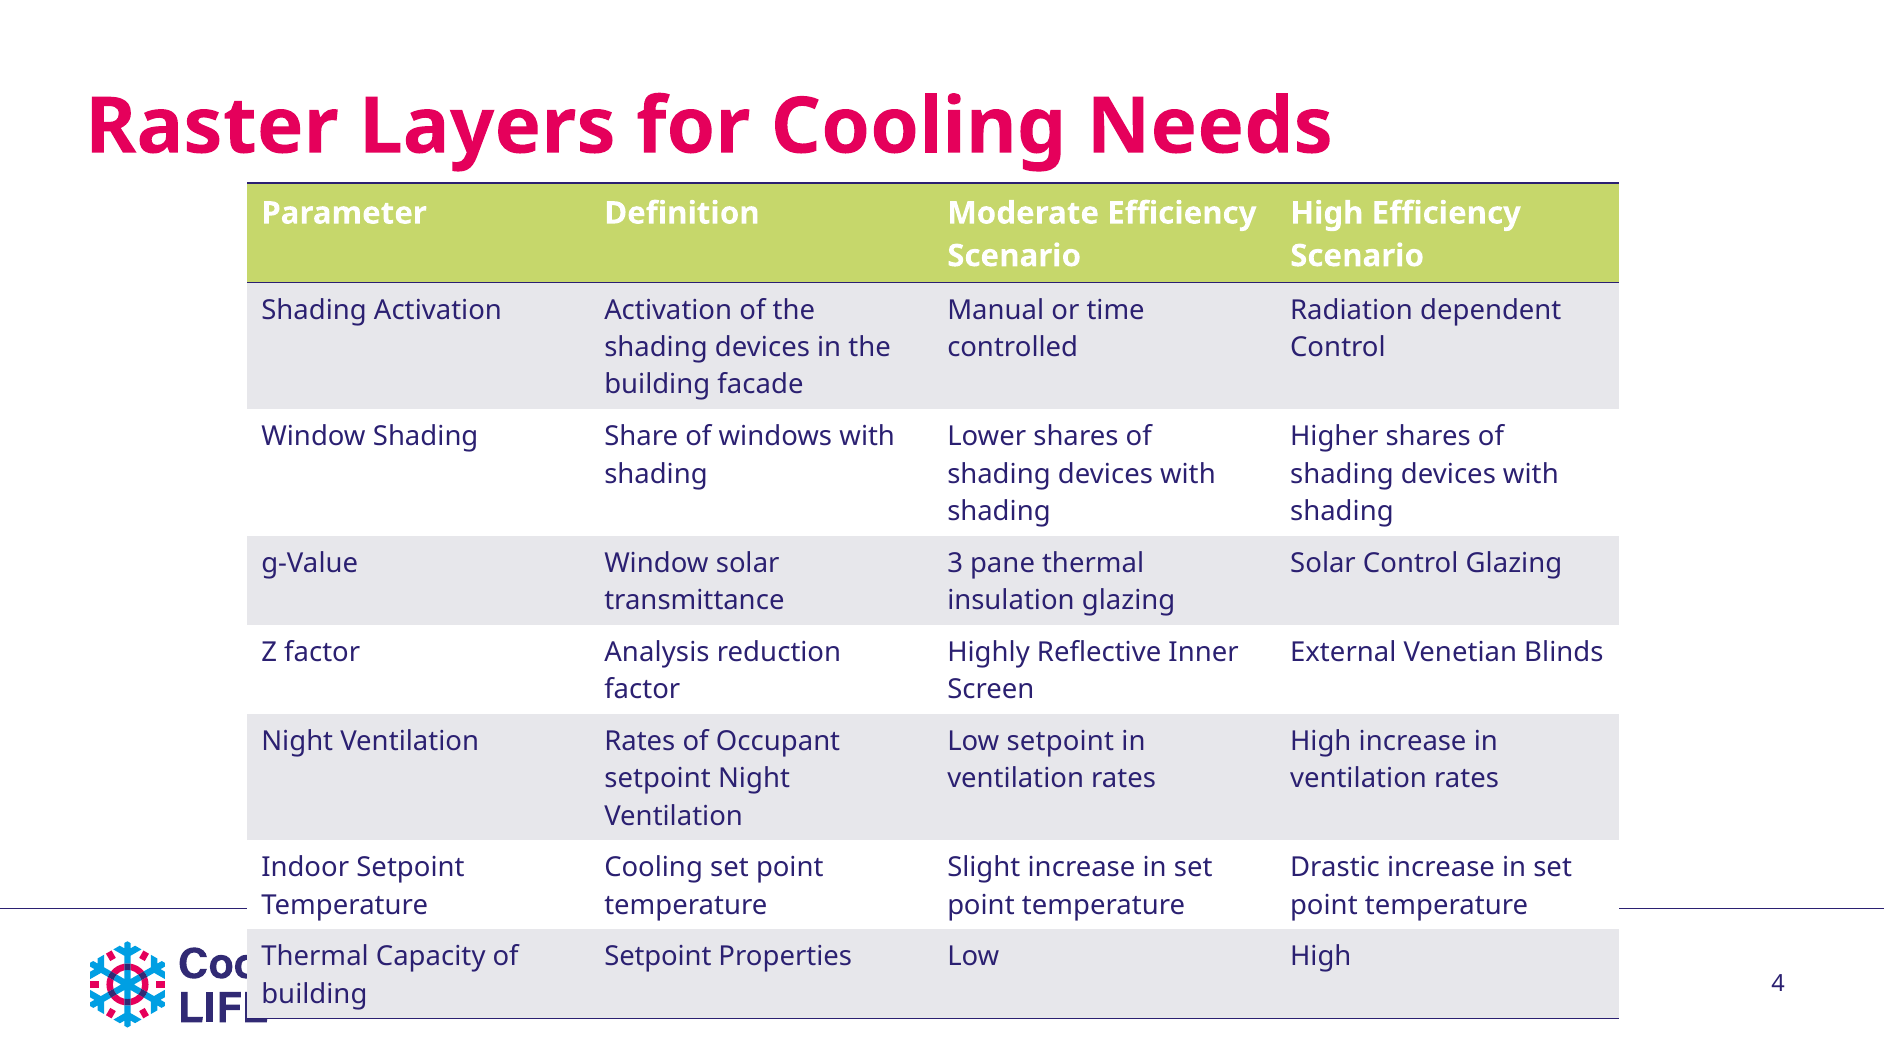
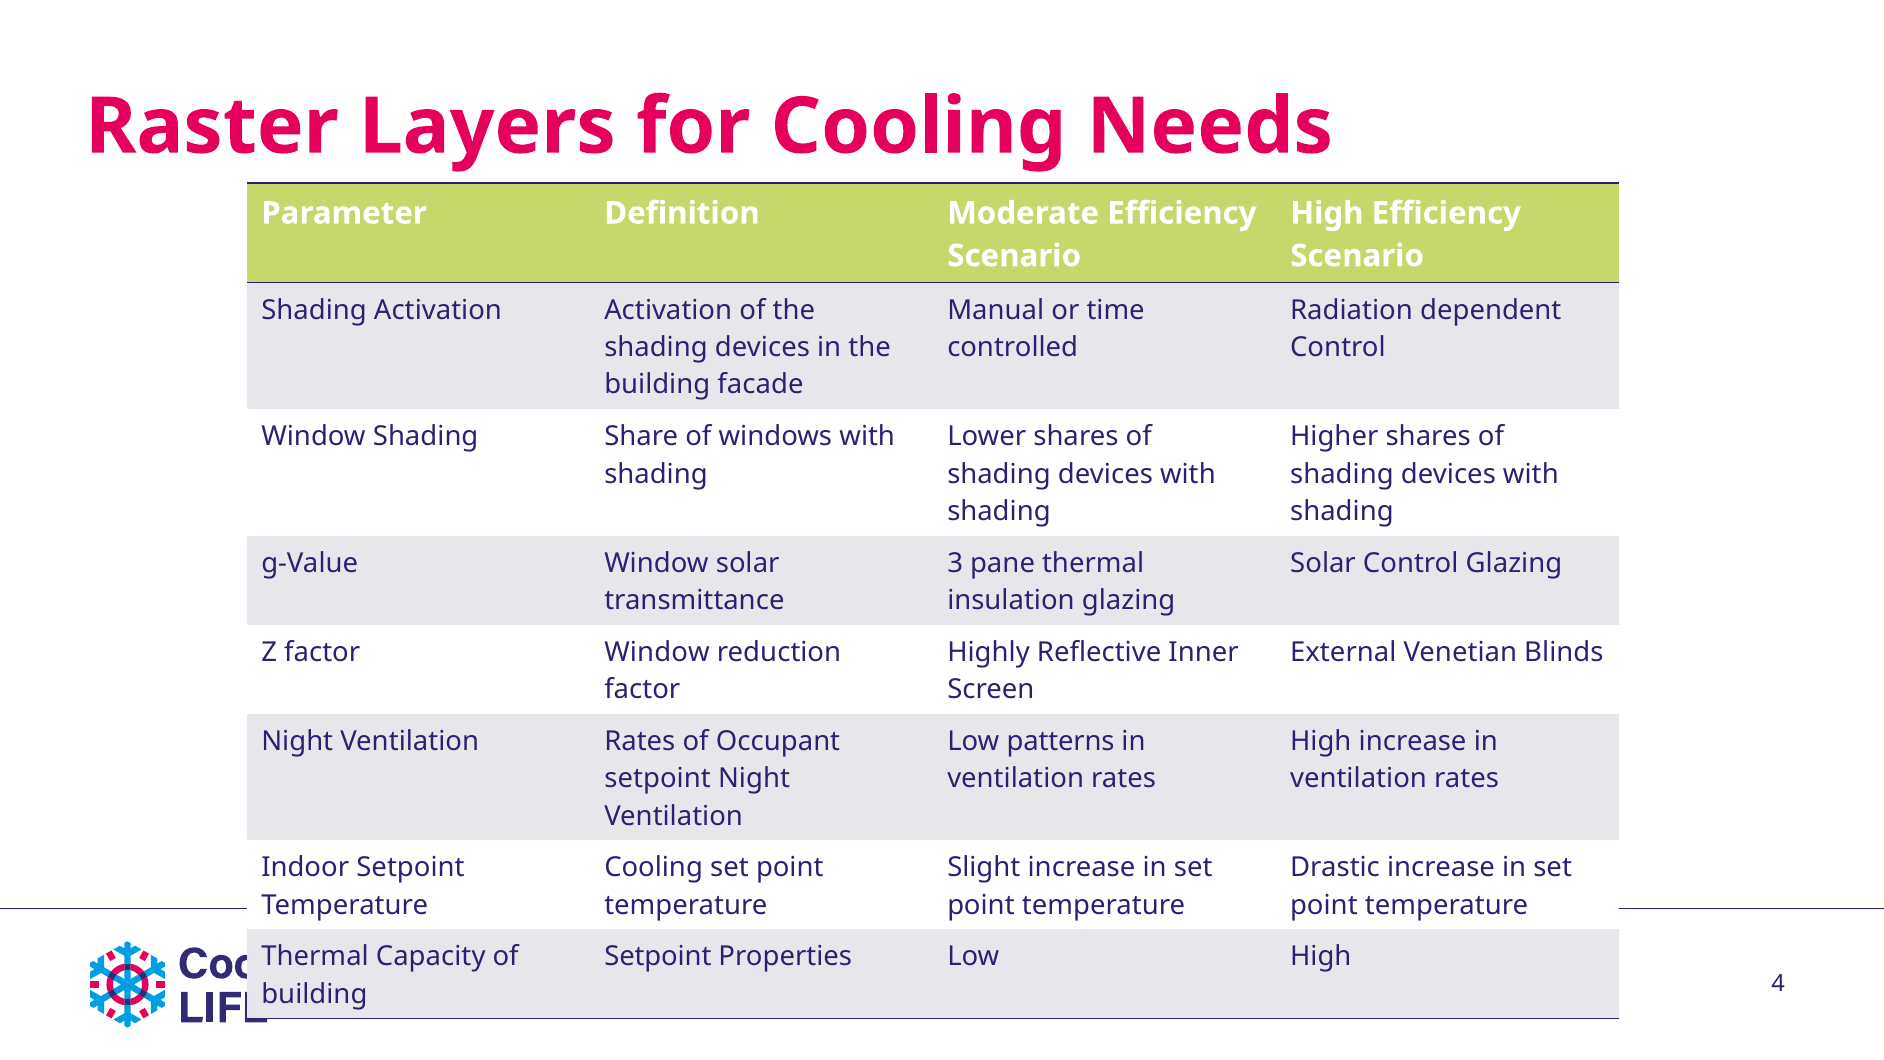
factor Analysis: Analysis -> Window (657, 652)
Low setpoint: setpoint -> patterns (1061, 741)
